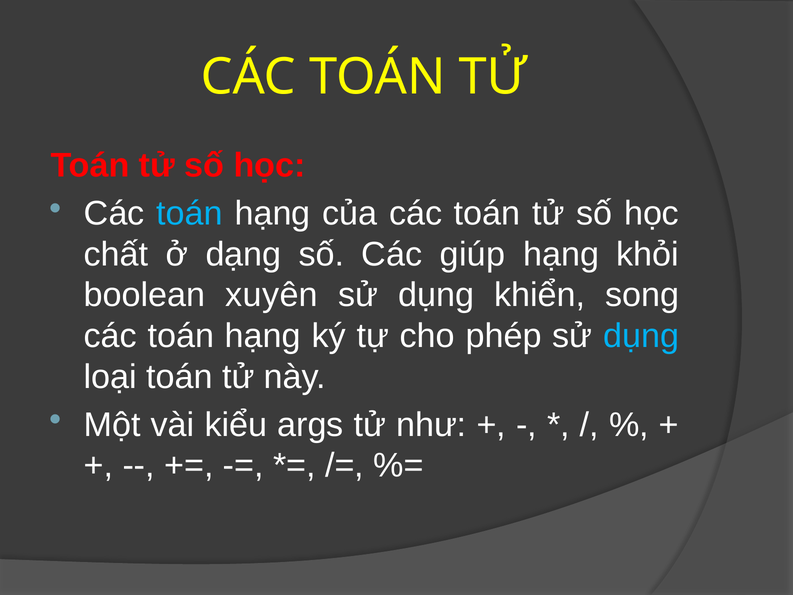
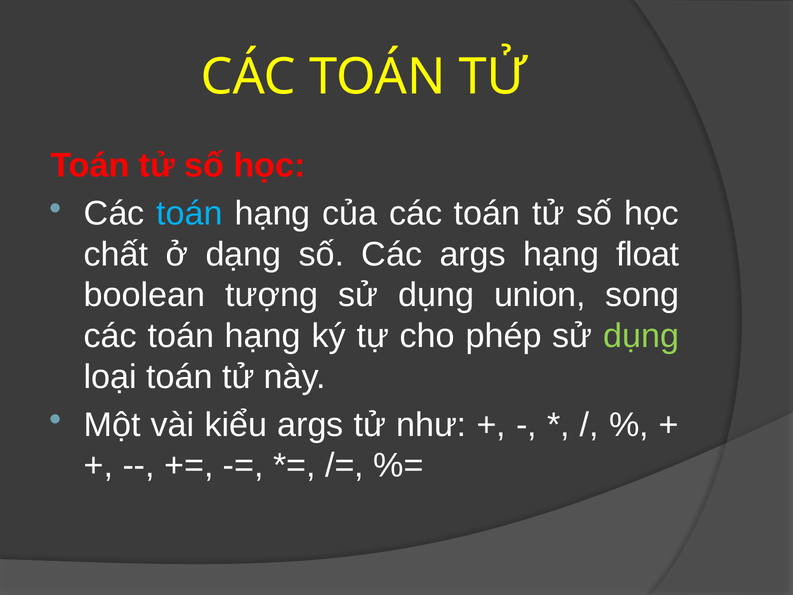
Các giúp: giúp -> args (473, 254)
khỏi: khỏi -> float (648, 254)
xuyên: xuyên -> tượng (272, 295)
khiển: khiển -> union (540, 295)
dụng colour: light blue -> light green (641, 336)
